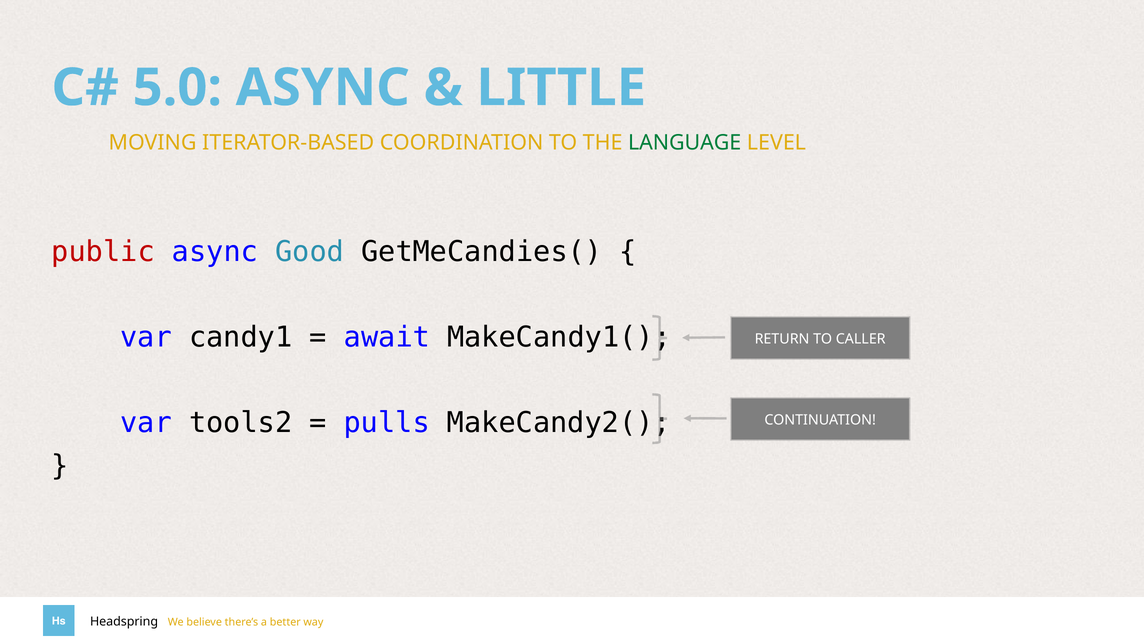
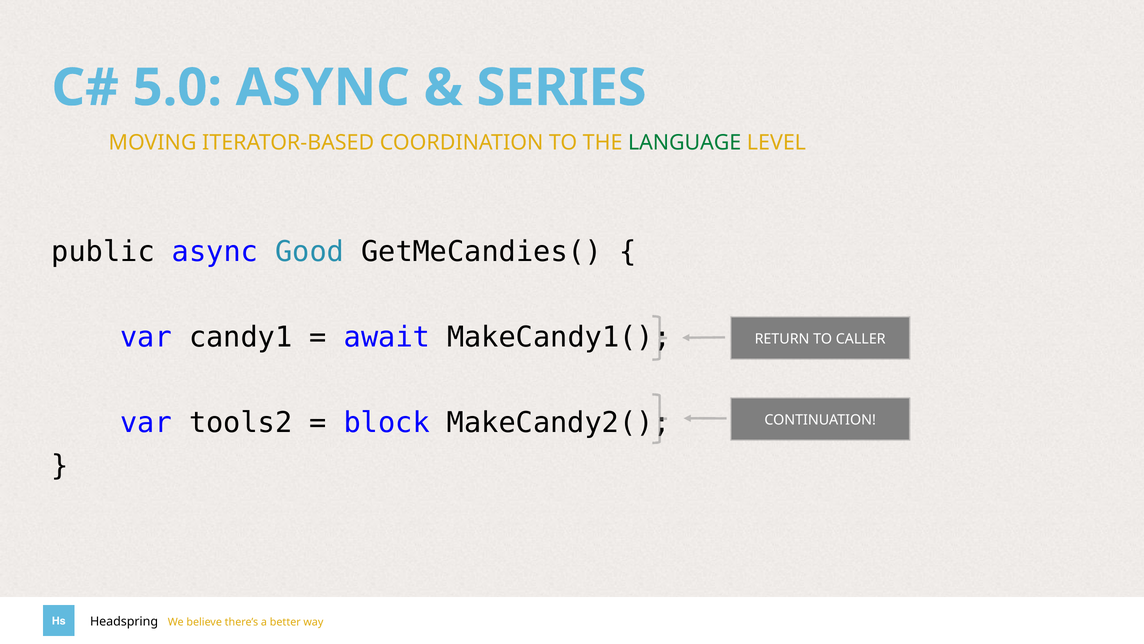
LITTLE: LITTLE -> SERIES (561, 88)
public colour: red -> black (103, 251)
pulls: pulls -> block (387, 423)
